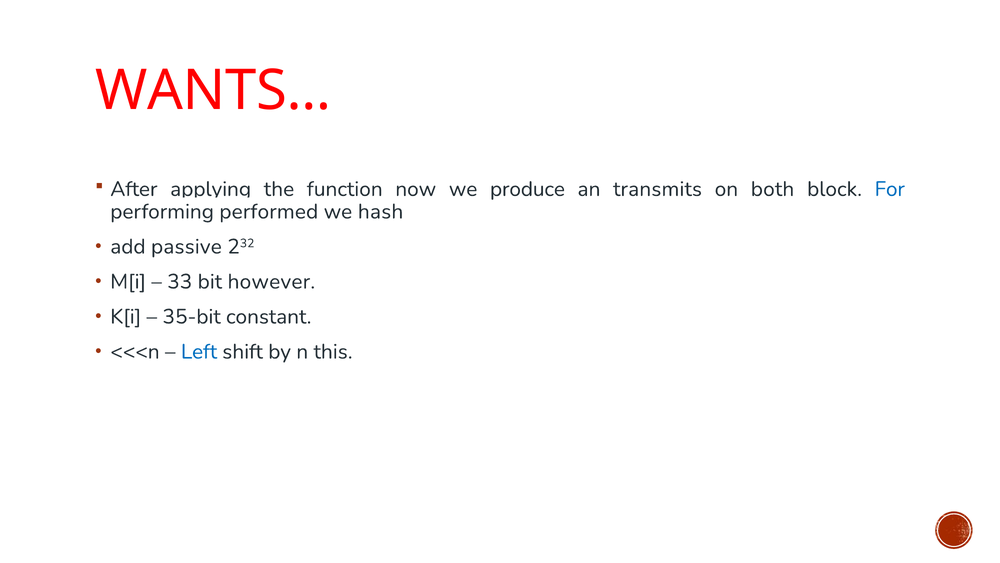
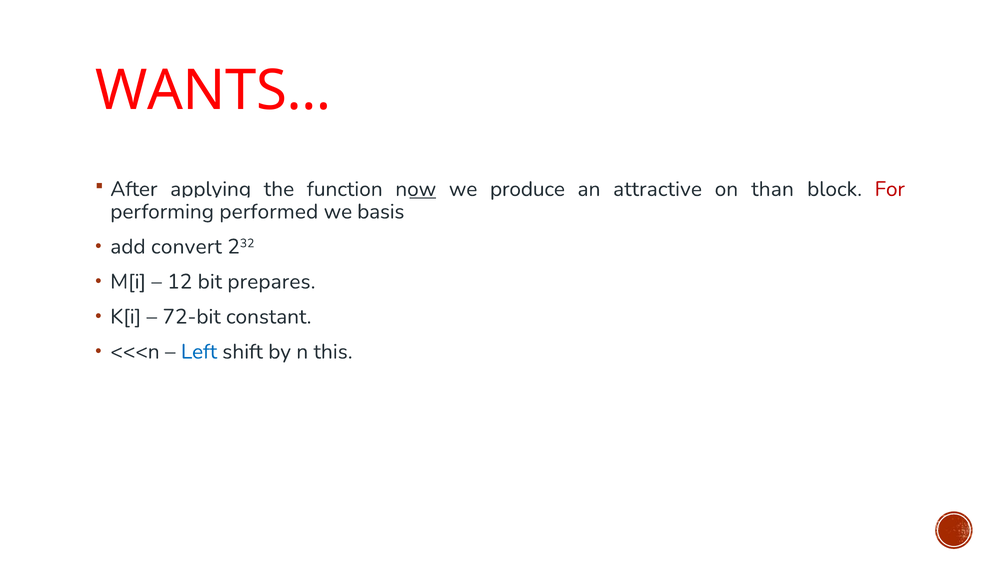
now underline: none -> present (416, 189)
transmits: transmits -> attractive (658, 189)
both: both -> than (773, 189)
For colour: blue -> red (890, 189)
hash: hash -> basis (381, 211)
passive: passive -> convert (186, 246)
33: 33 -> 12 (180, 281)
however: however -> prepares (271, 281)
35-bit: 35-bit -> 72-bit (192, 316)
